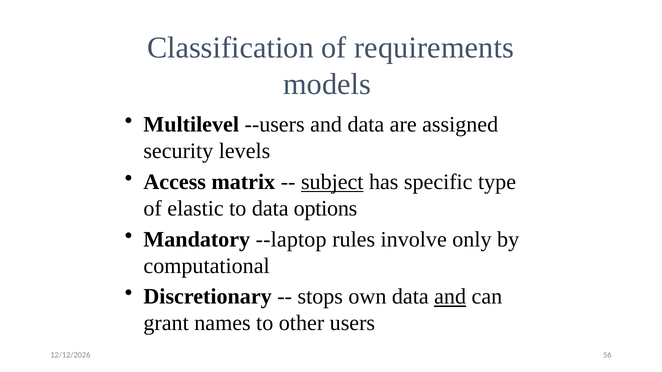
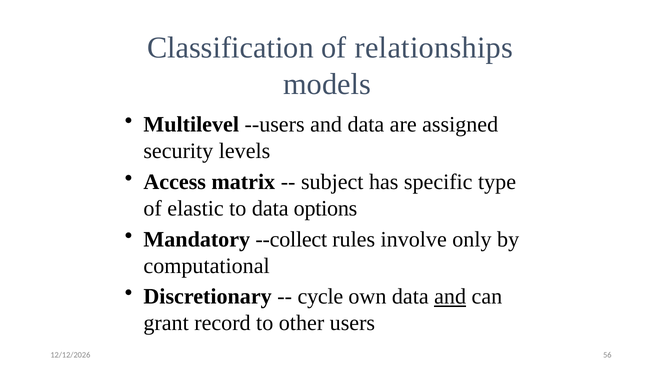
requirements: requirements -> relationships (434, 48)
subject underline: present -> none (332, 182)
--laptop: --laptop -> --collect (291, 240)
stops: stops -> cycle (320, 297)
names: names -> record (222, 323)
